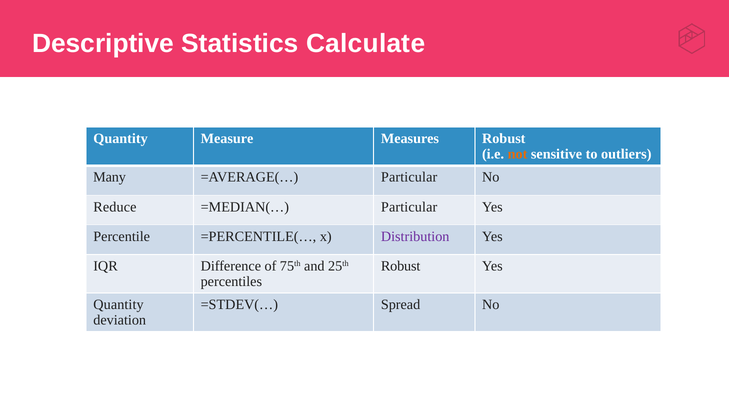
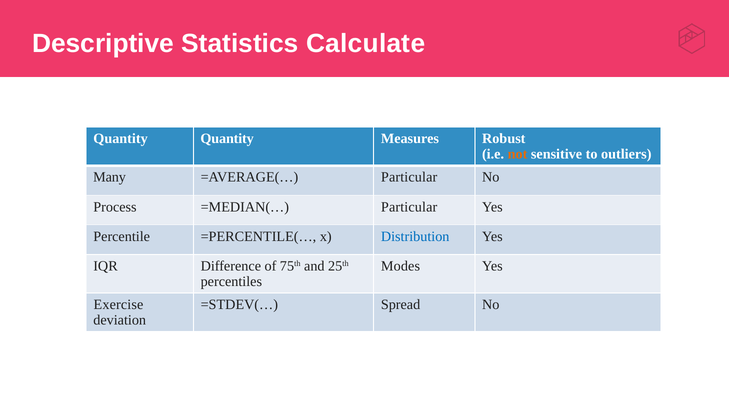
Quantity Measure: Measure -> Quantity (227, 139)
Reduce: Reduce -> Process (115, 207)
Distribution colour: purple -> blue (415, 236)
Robust: Robust -> Modes (400, 266)
Quantity: Quantity -> Exercise (118, 305)
